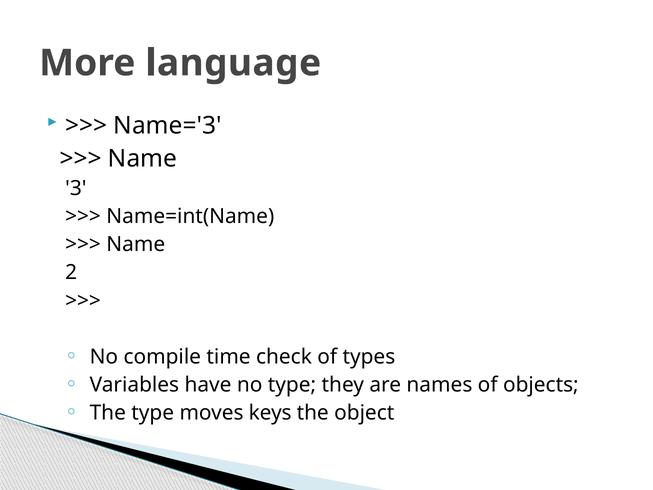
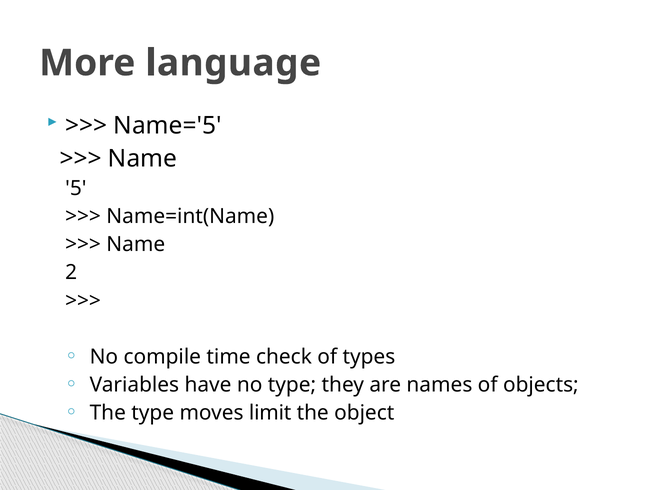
Name='3: Name='3 -> Name='5 (168, 125)
3: 3 -> 5 (76, 188)
keys: keys -> limit (270, 413)
